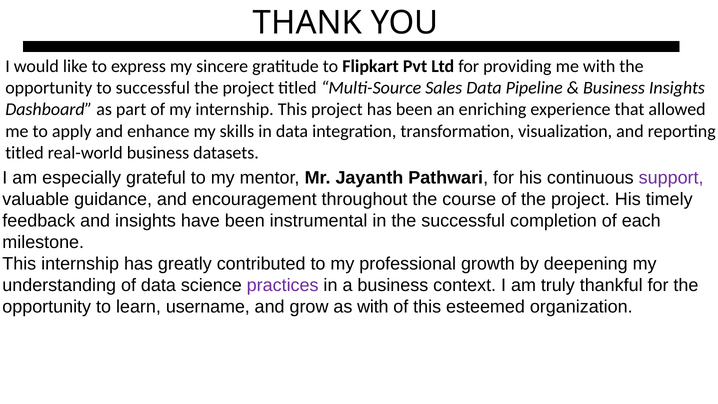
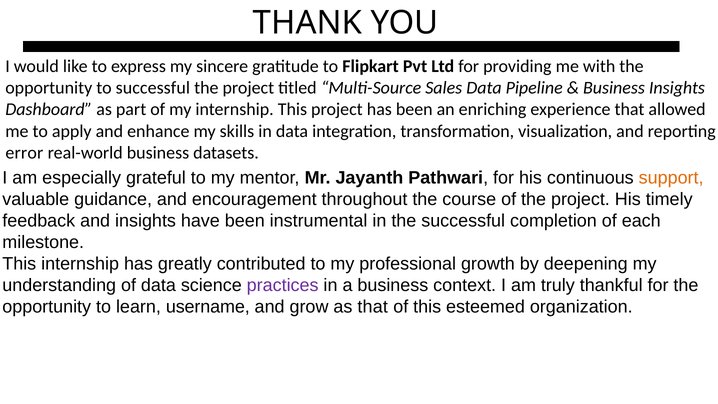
titled: titled -> error (24, 153)
support colour: purple -> orange (671, 178)
as with: with -> that (373, 307)
